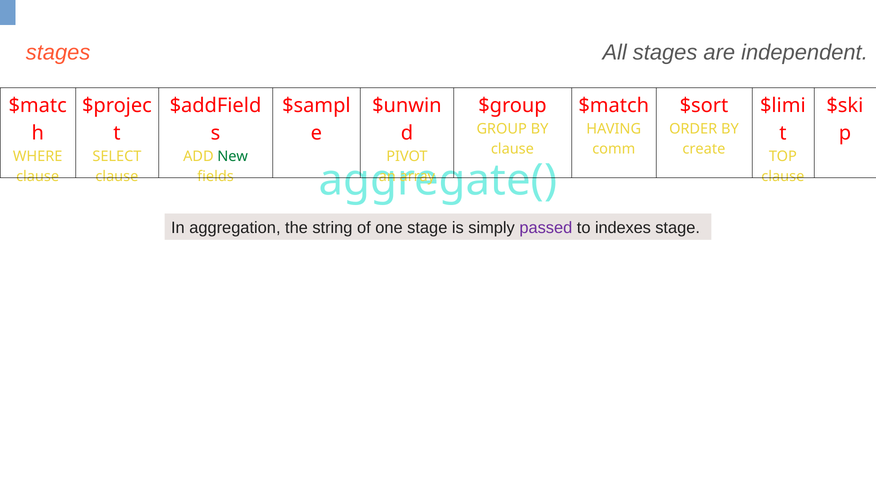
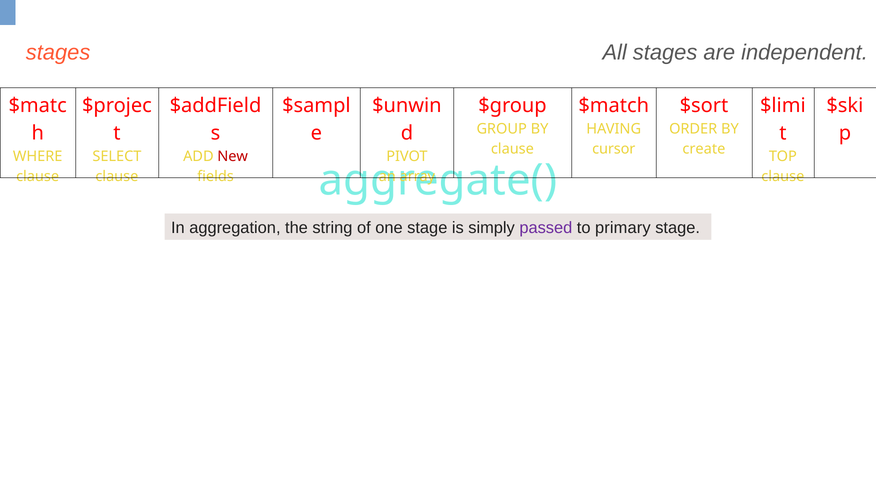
comm: comm -> cursor (614, 149)
New colour: green -> red (233, 156)
indexes: indexes -> primary (623, 228)
